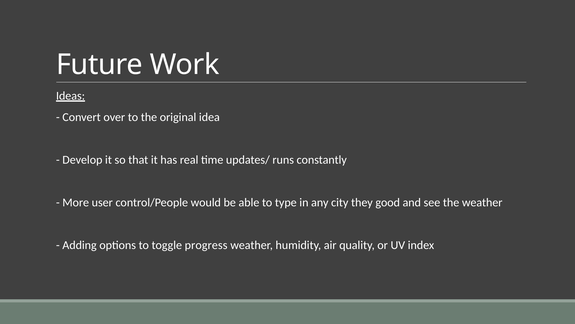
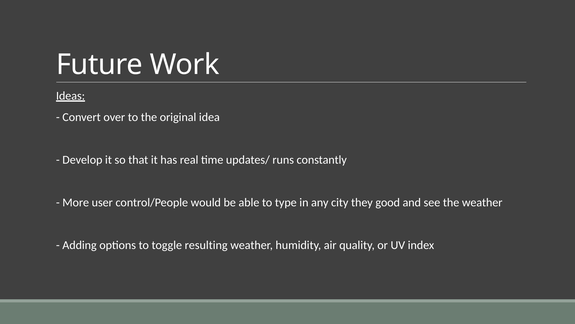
progress: progress -> resulting (206, 245)
